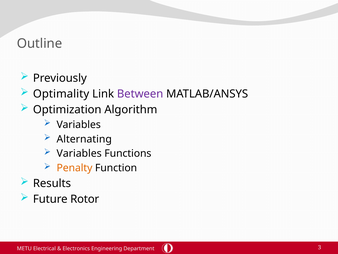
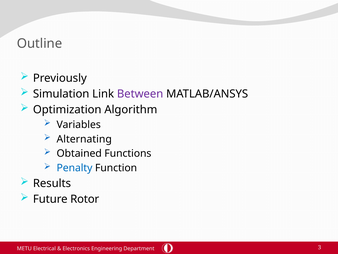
Optimality: Optimality -> Simulation (61, 94)
Variables: Variables -> Obtained (79, 153)
Penalty colour: orange -> blue (75, 168)
